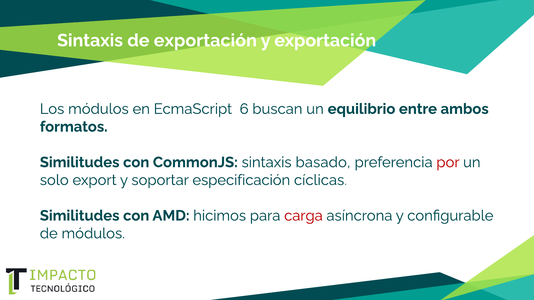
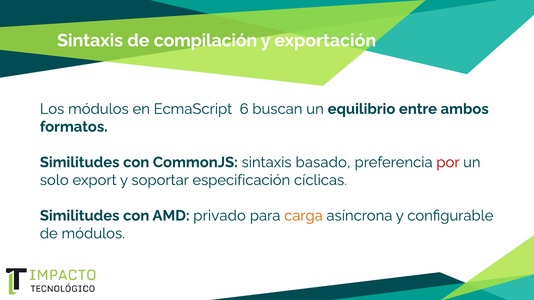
de exportación: exportación -> compilación (205, 41)
hicimos: hicimos -> privado (220, 216)
carga colour: red -> orange (303, 216)
